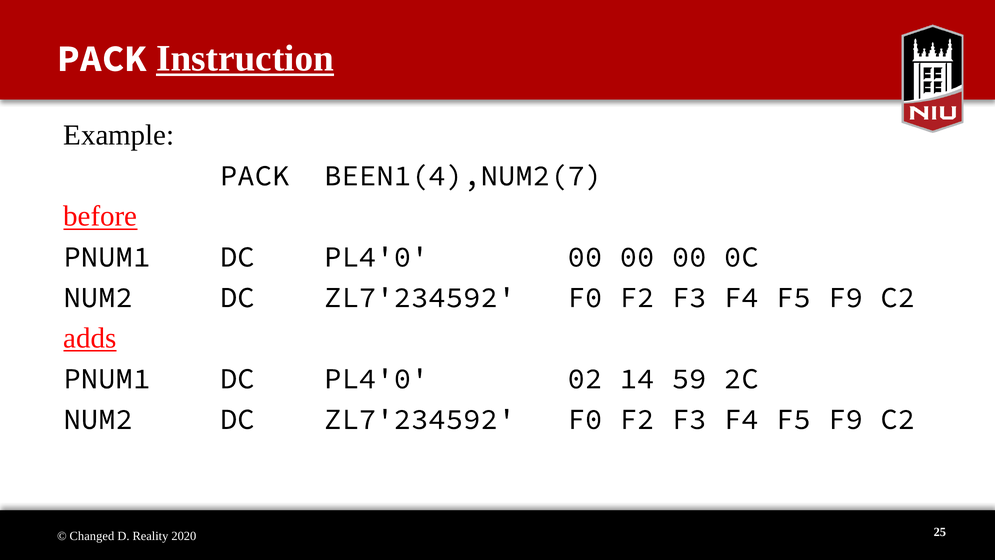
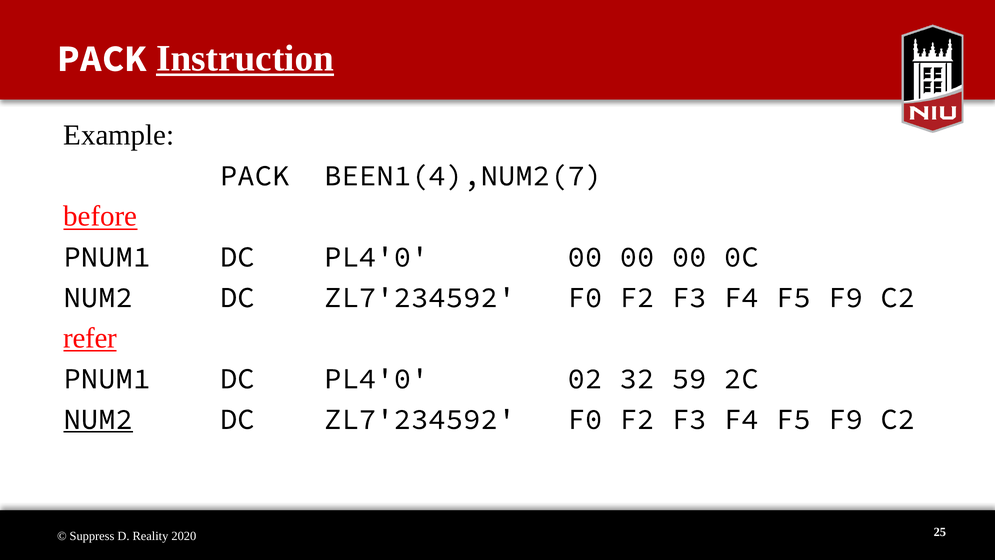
adds: adds -> refer (90, 338)
14: 14 -> 32 (637, 378)
NUM2 underline: none -> present (98, 419)
Changed: Changed -> Suppress (92, 536)
